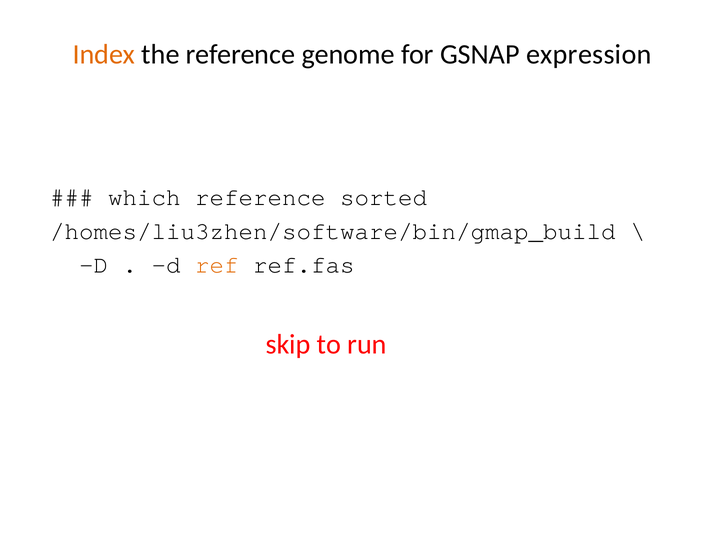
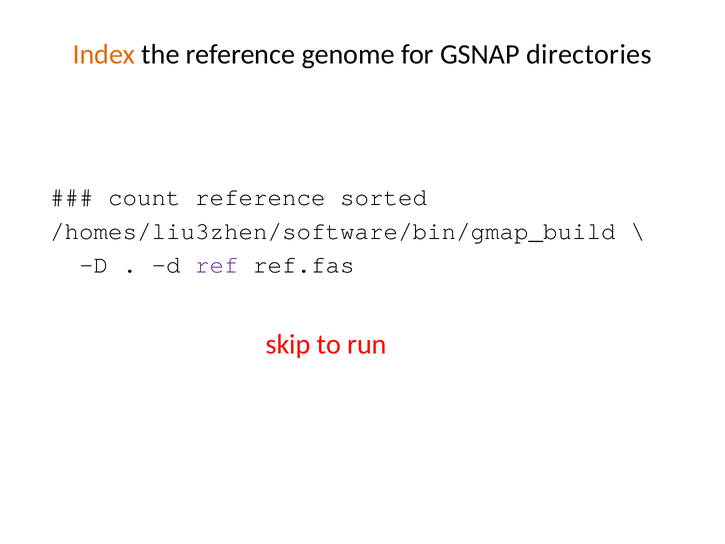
expression: expression -> directories (589, 54)
which: which -> count (145, 197)
ref colour: orange -> purple (217, 265)
